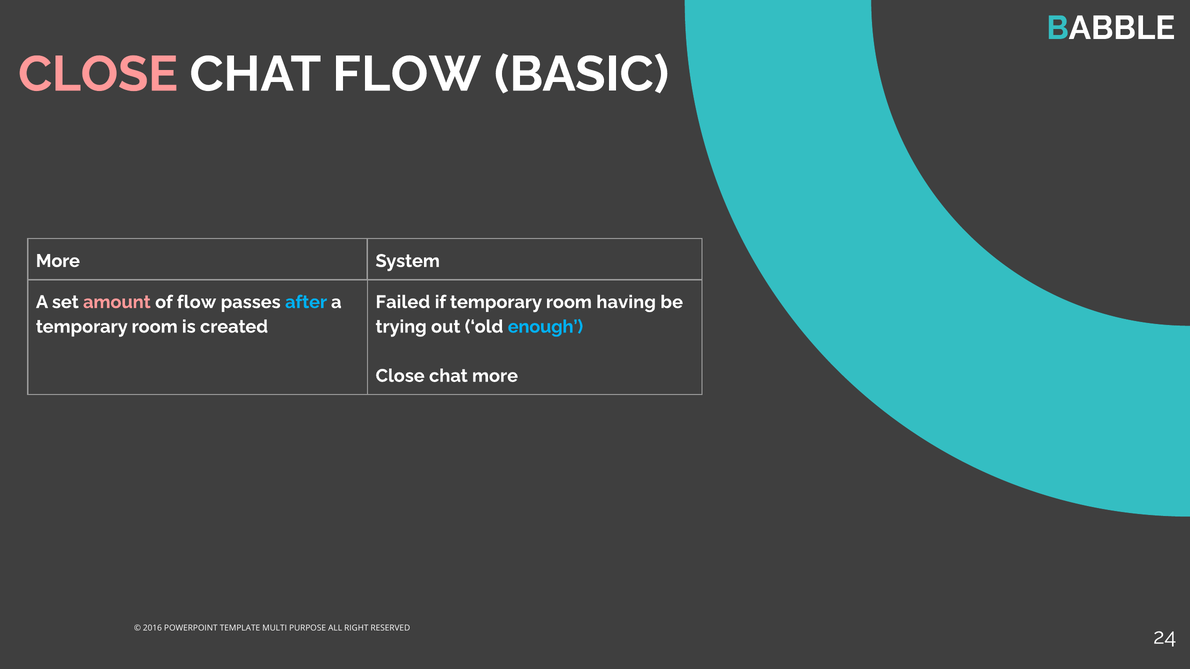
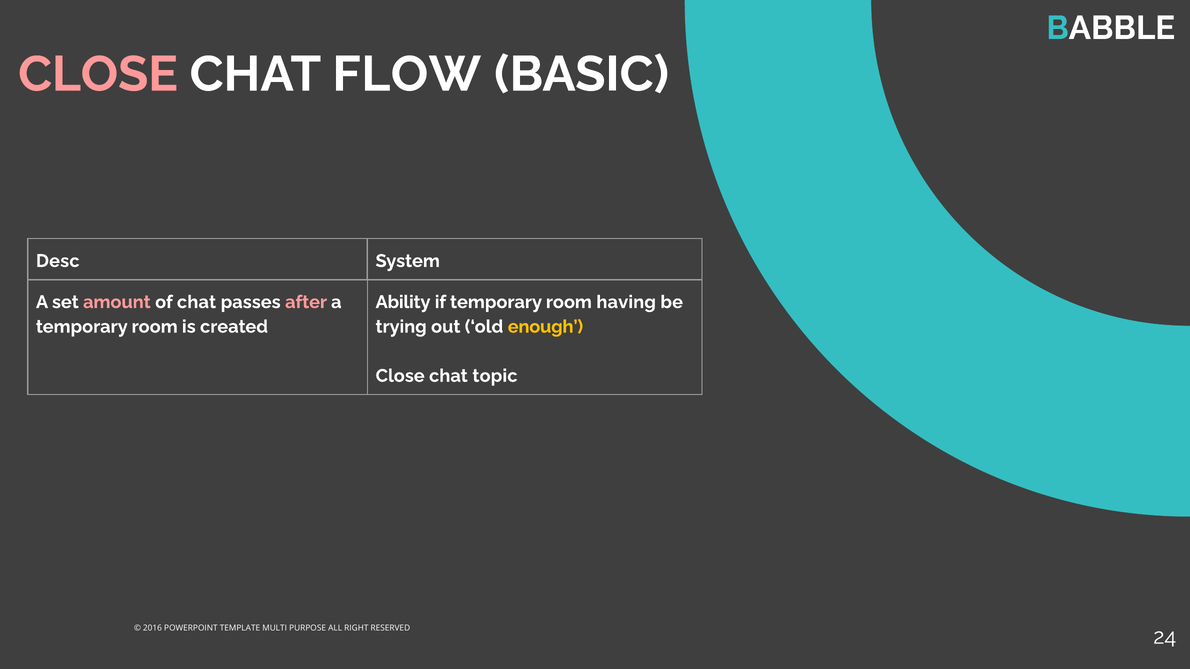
More: More -> Desc (58, 261)
of flow: flow -> chat (196, 302)
after colour: light blue -> pink (306, 302)
Failed: Failed -> Ability (403, 302)
enough colour: light blue -> yellow (545, 327)
chat more: more -> topic (495, 376)
